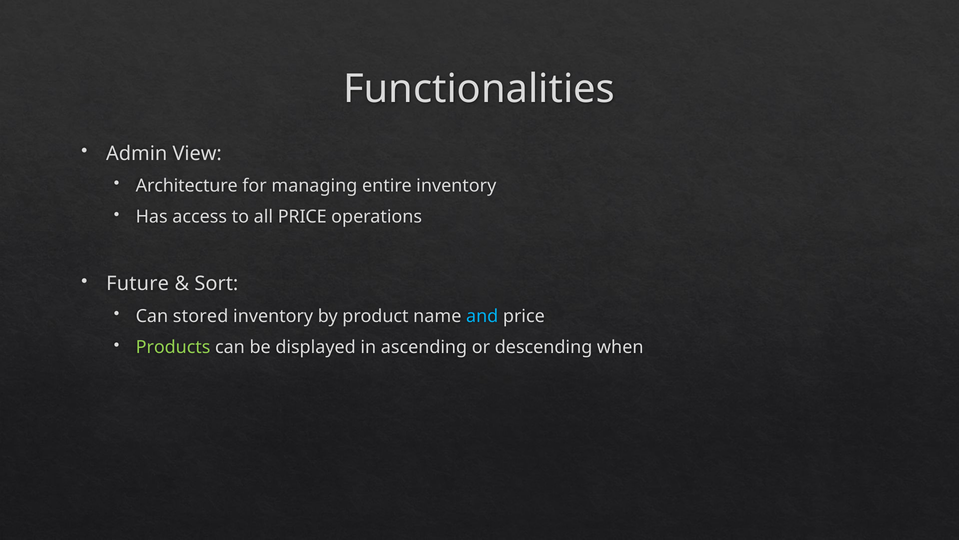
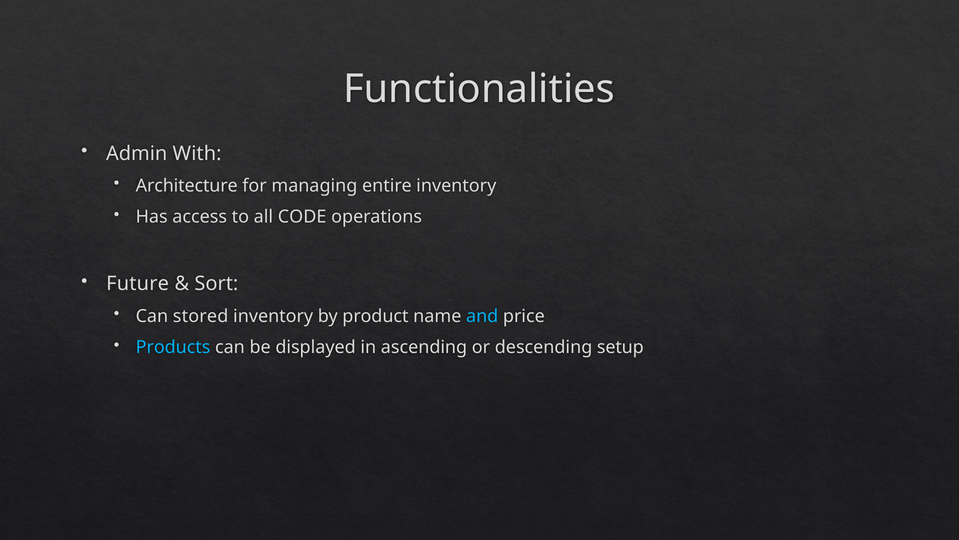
View: View -> With (197, 153)
all PRICE: PRICE -> CODE (302, 217)
Products colour: light green -> light blue (173, 347)
when: when -> setup (620, 347)
